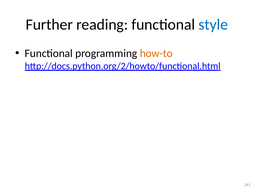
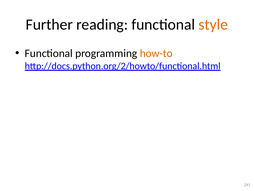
style colour: blue -> orange (213, 25)
